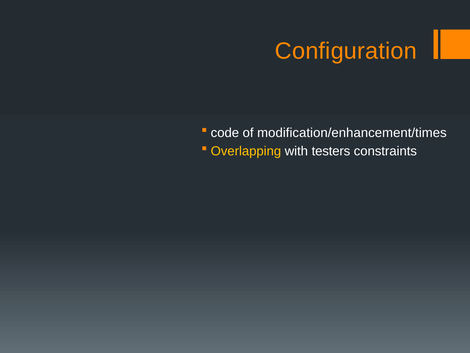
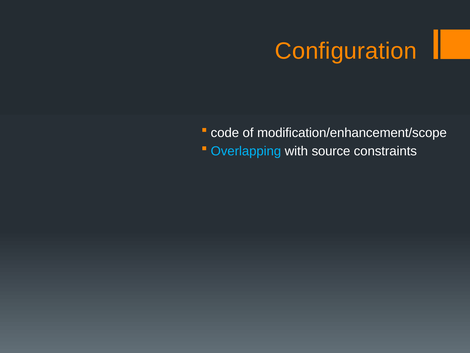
modification/enhancement/times: modification/enhancement/times -> modification/enhancement/scope (352, 133)
Overlapping colour: yellow -> light blue (246, 151)
testers: testers -> source (331, 151)
